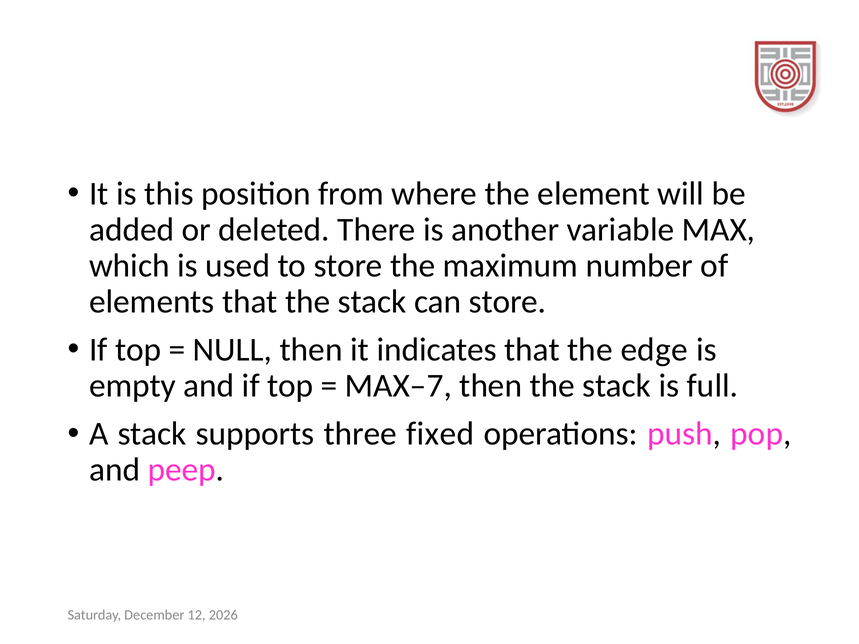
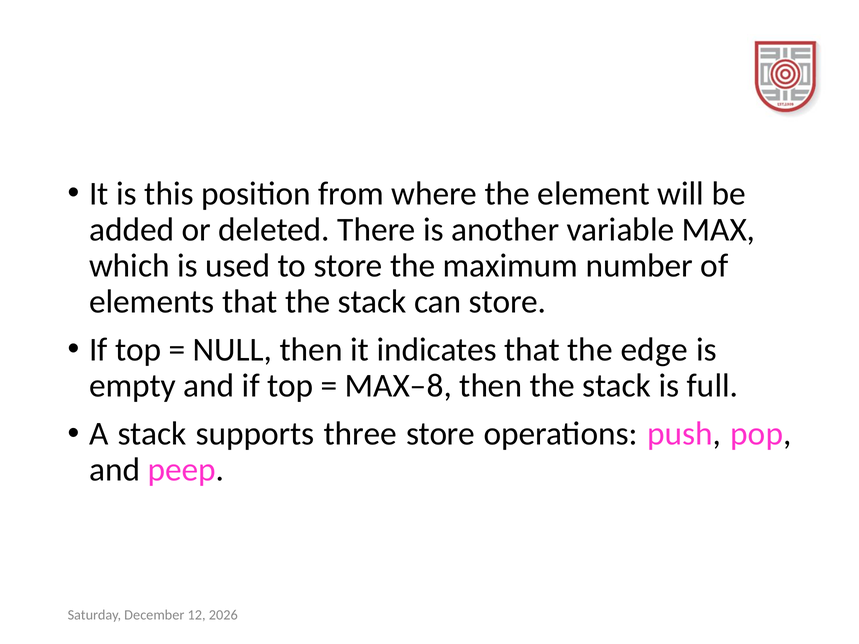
MAX–7: MAX–7 -> MAX–8 (398, 386)
three fixed: fixed -> store (440, 434)
